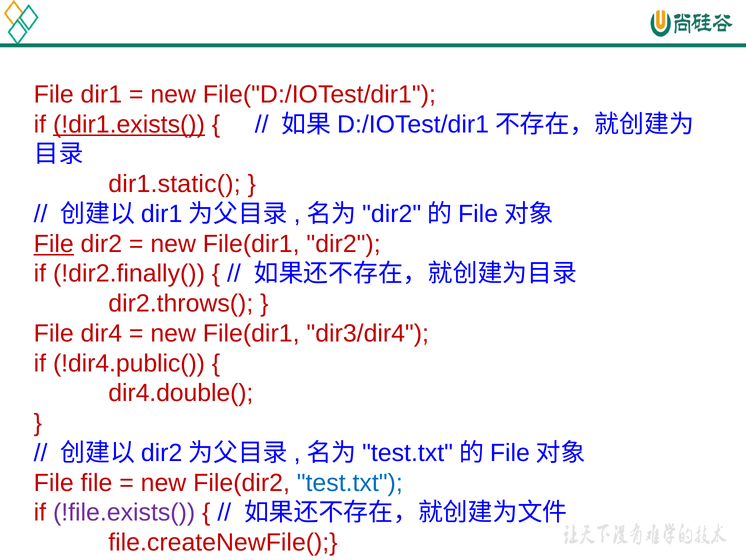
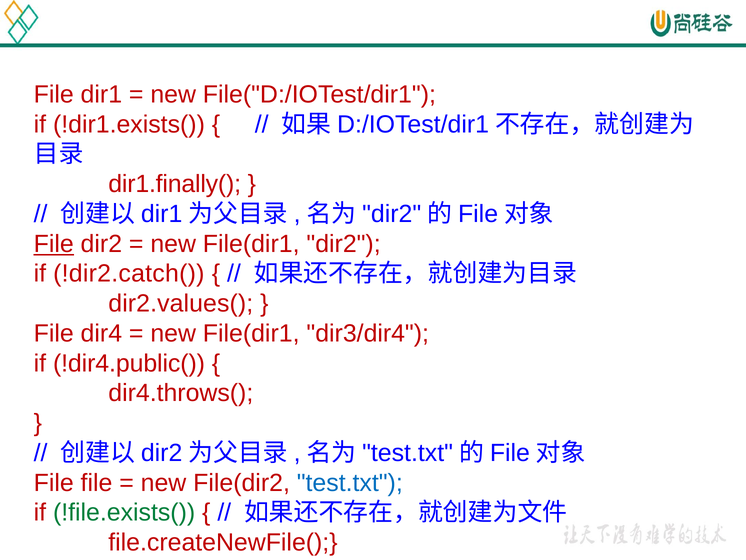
!dir1.exists( underline: present -> none (129, 124)
dir1.static(: dir1.static( -> dir1.finally( (175, 184)
!dir2.finally(: !dir2.finally( -> !dir2.catch( (129, 273)
dir2.throws(: dir2.throws( -> dir2.values( (181, 303)
dir4.double(: dir4.double( -> dir4.throws( (181, 393)
!file.exists( colour: purple -> green (124, 512)
